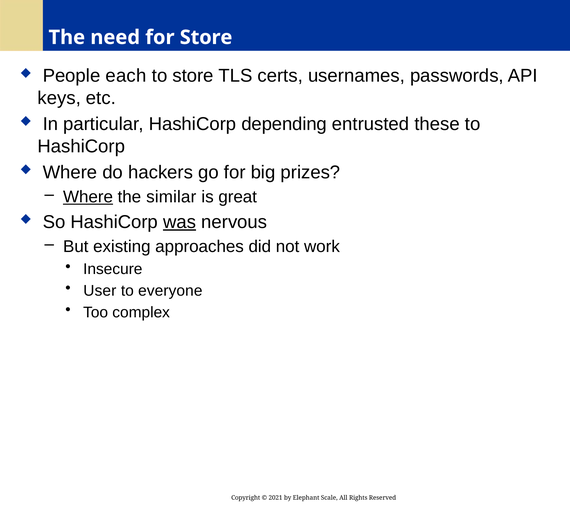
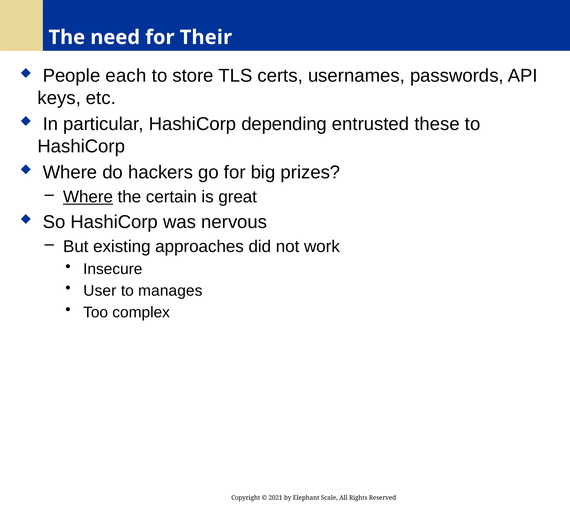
for Store: Store -> Their (206, 37)
similar: similar -> certain (171, 197)
was underline: present -> none (180, 222)
everyone: everyone -> manages (170, 291)
